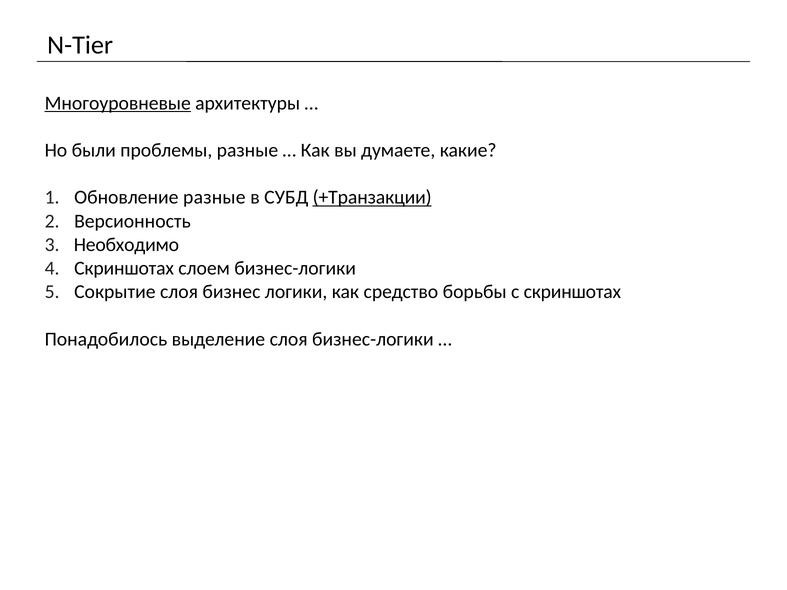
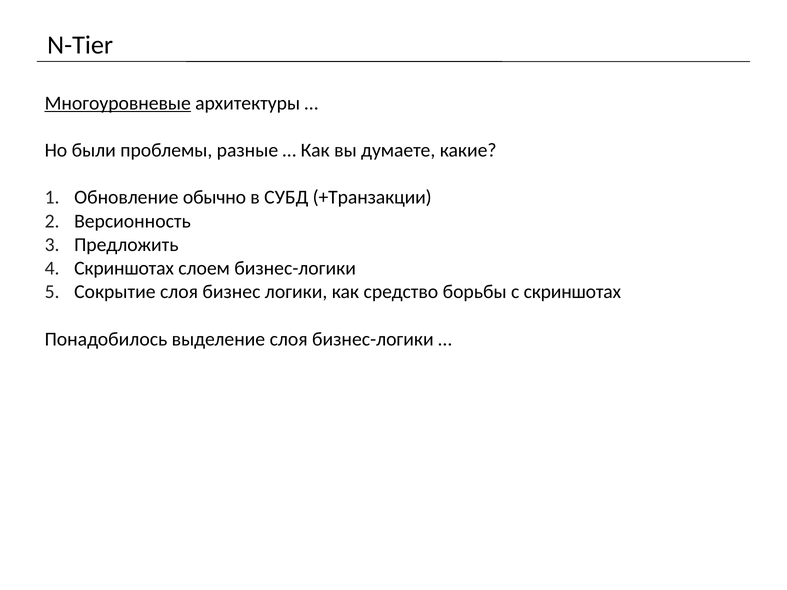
Обновление разные: разные -> обычно (215, 198)
+Транзакции underline: present -> none (372, 198)
Необходимо: Необходимо -> Предложить (126, 245)
